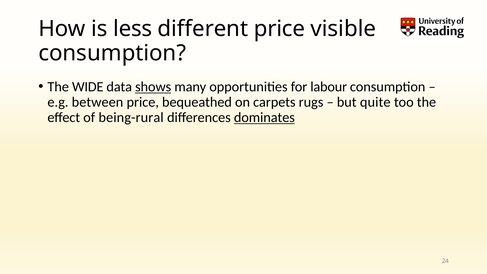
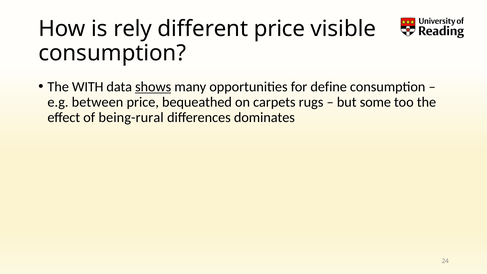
less: less -> rely (133, 29)
WIDE: WIDE -> WITH (88, 87)
labour: labour -> define (329, 87)
quite: quite -> some (375, 102)
dominates underline: present -> none (264, 118)
